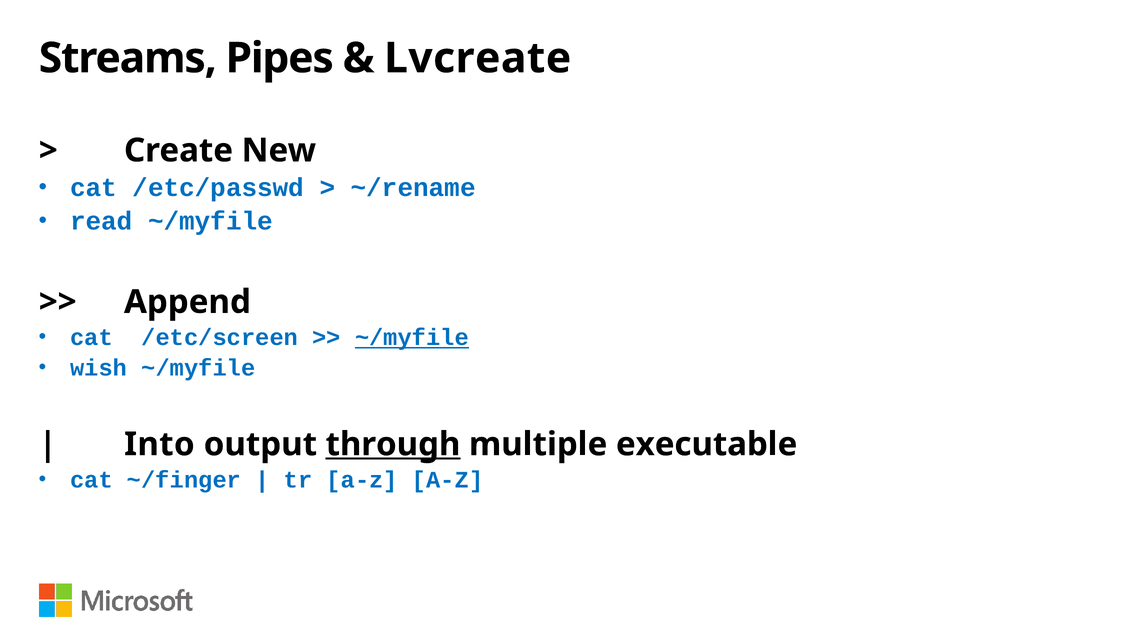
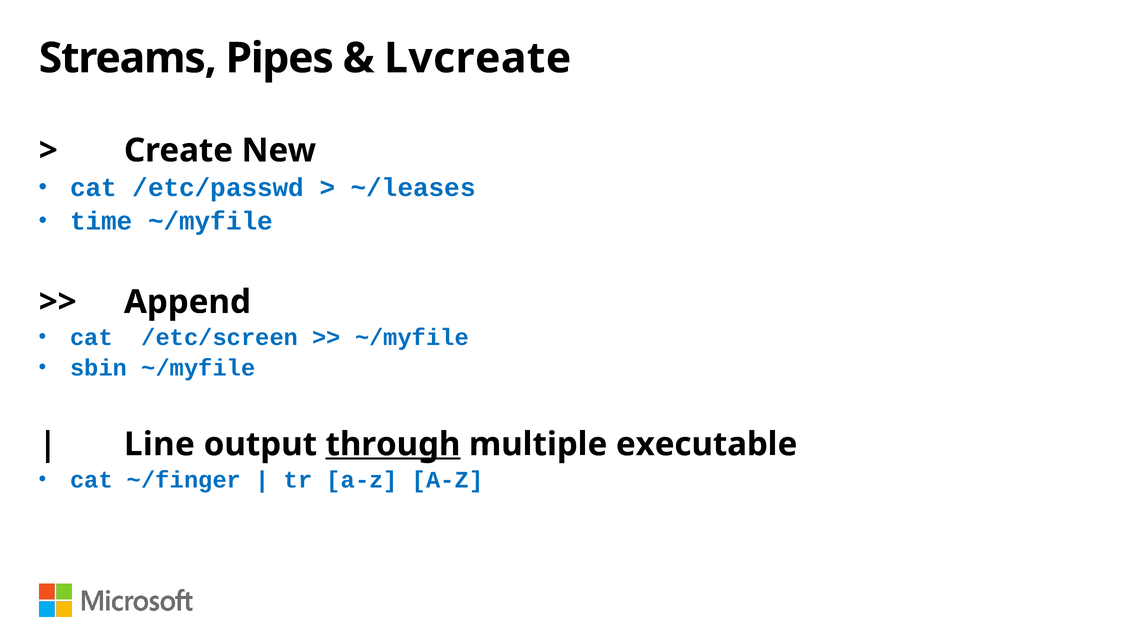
~/rename: ~/rename -> ~/leases (413, 188)
read: read -> time (101, 221)
~/myfile underline: present -> none (412, 338)
wish: wish -> sbin (99, 368)
Into: Into -> Line (159, 445)
